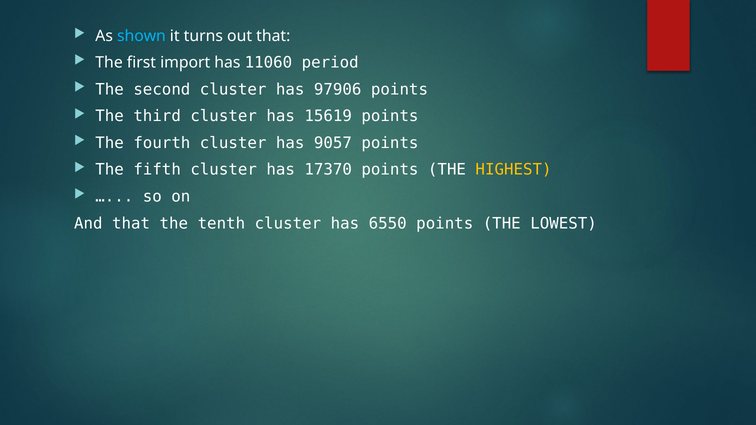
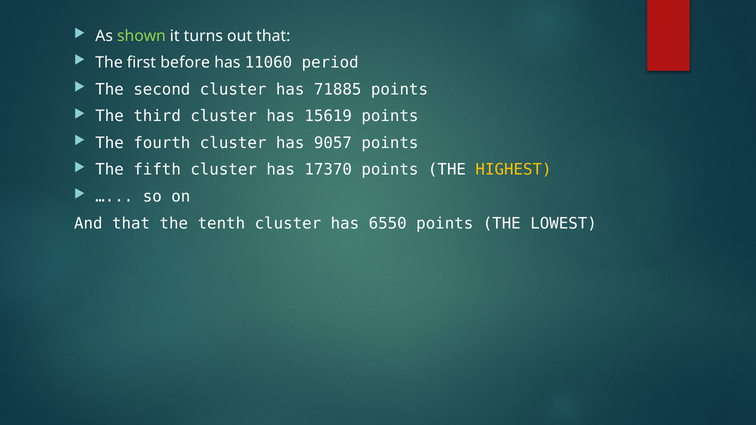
shown colour: light blue -> light green (141, 36)
import: import -> before (185, 63)
97906: 97906 -> 71885 (338, 89)
